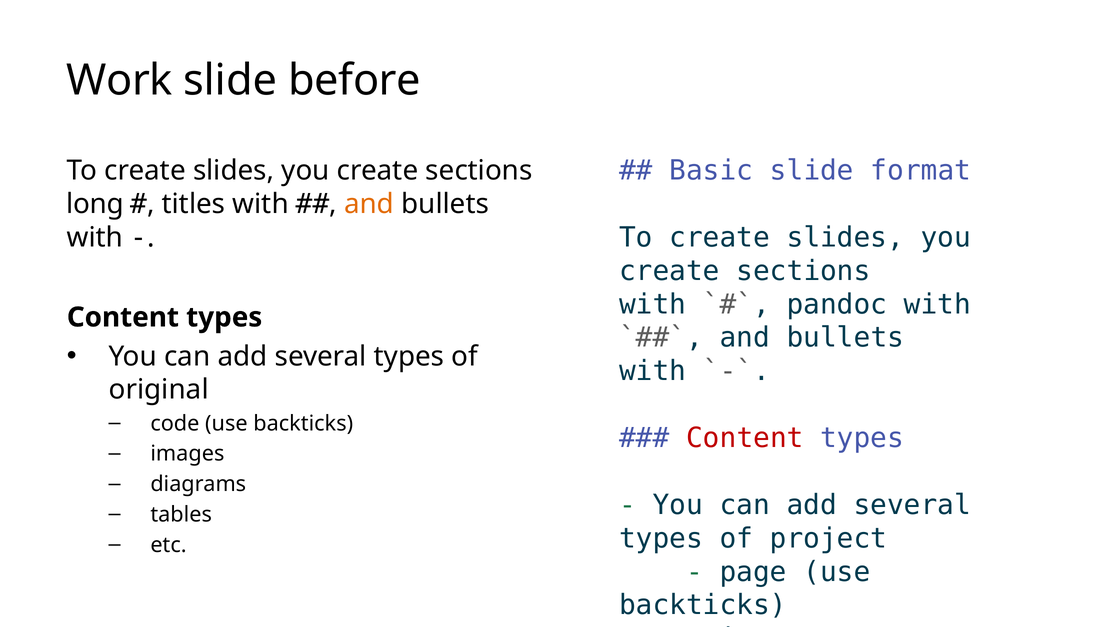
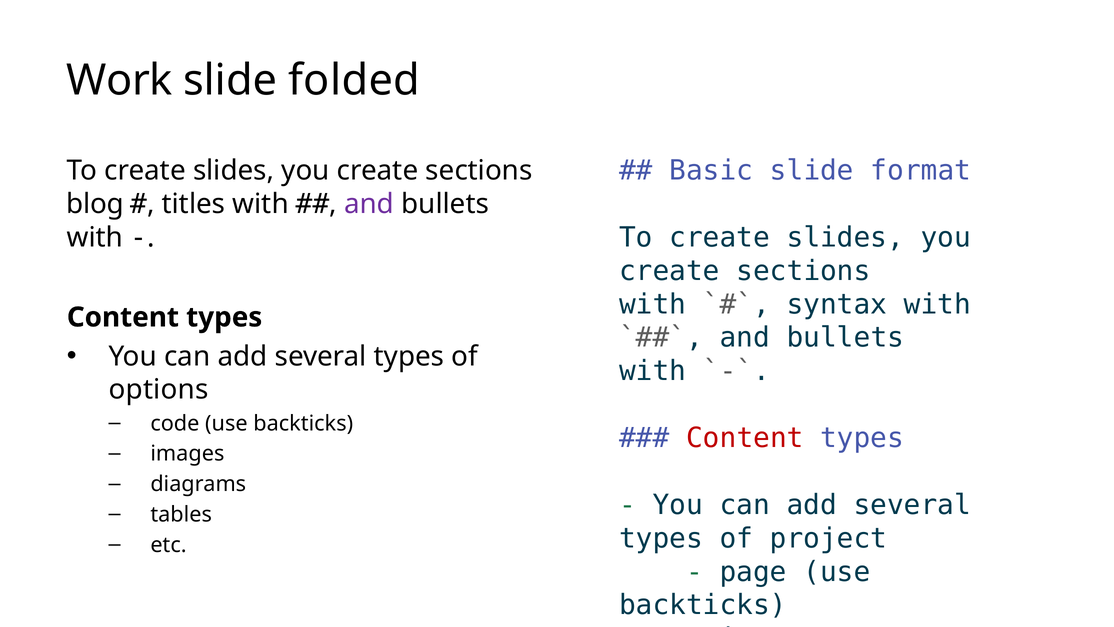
before: before -> folded (354, 80)
long: long -> blog (95, 204)
and colour: orange -> purple (369, 204)
pandoc: pandoc -> syntax (837, 304)
original: original -> options (159, 390)
